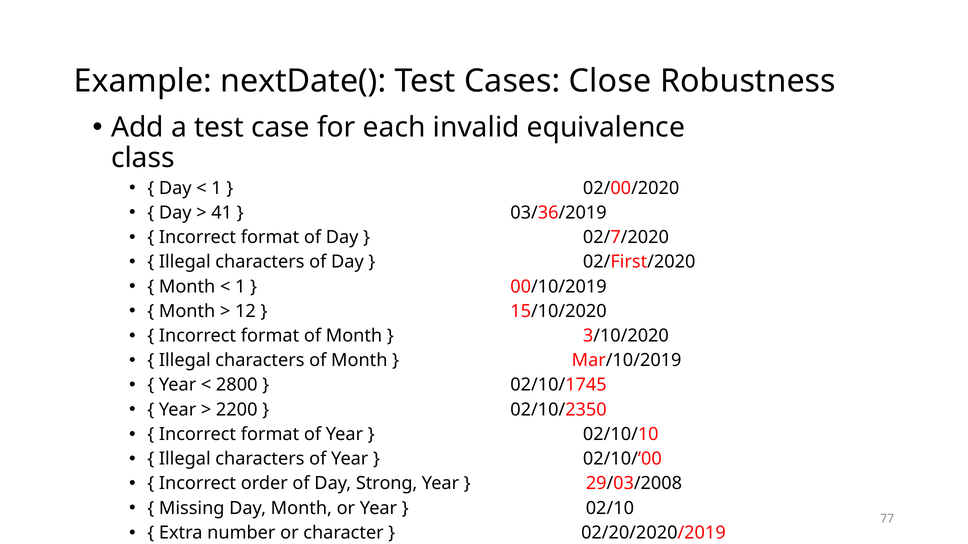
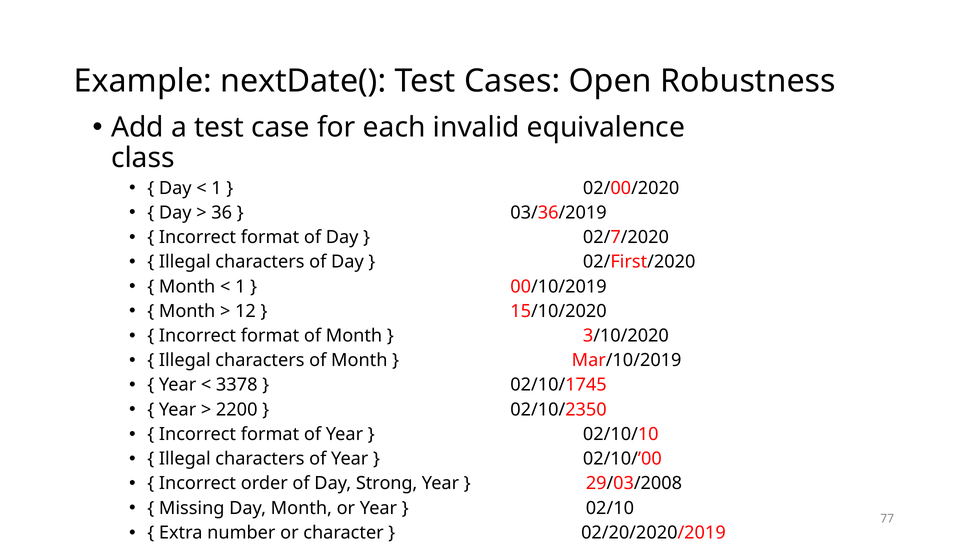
Close: Close -> Open (610, 81)
41: 41 -> 36 (222, 213)
2800: 2800 -> 3378 (237, 385)
